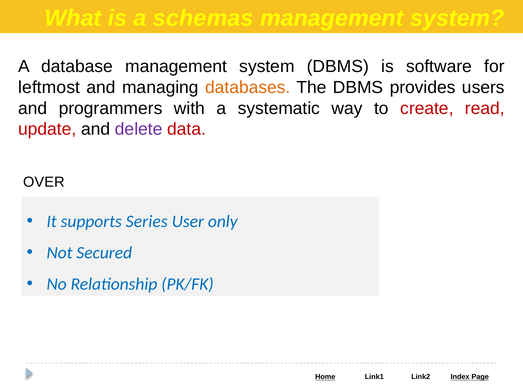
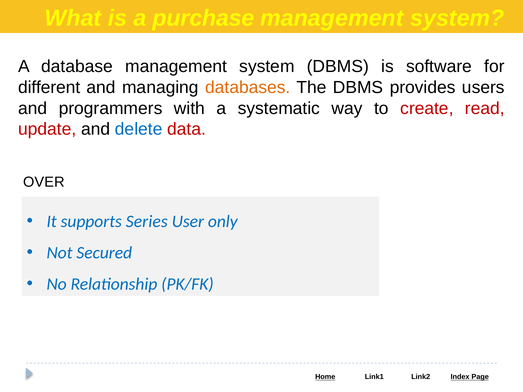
schemas: schemas -> purchase (203, 18)
leftmost: leftmost -> different (49, 87)
delete colour: purple -> blue (139, 129)
